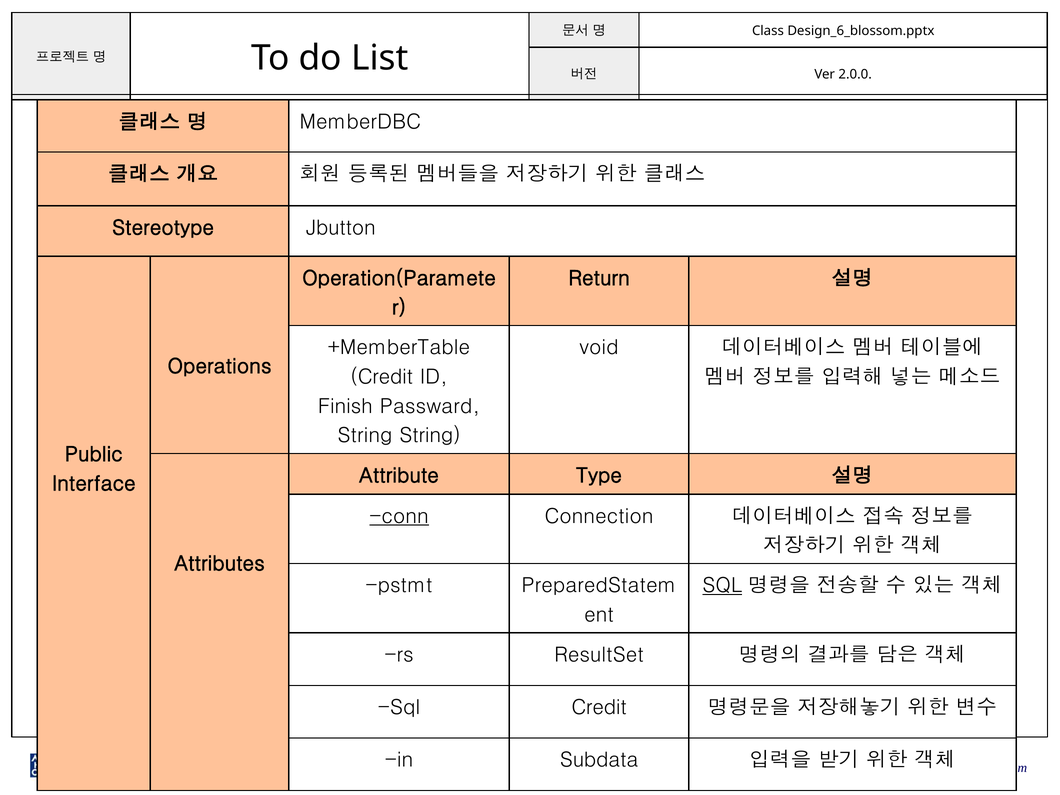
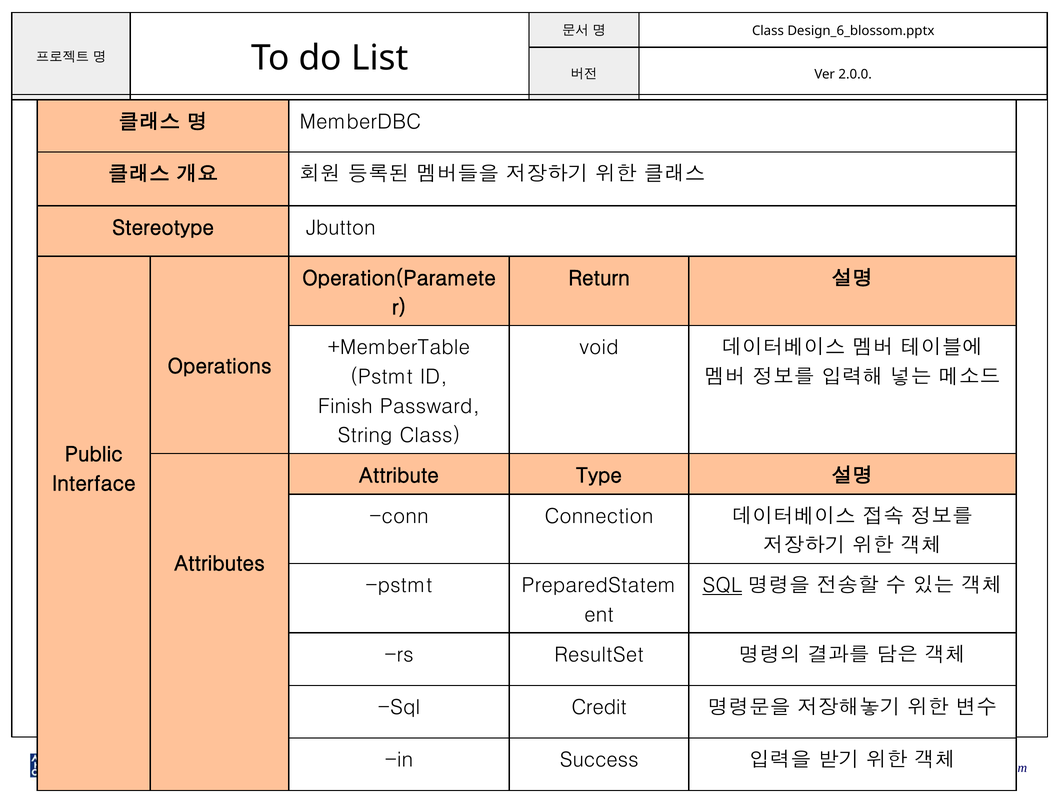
Credit: Credit -> Pstmt (382, 377)
String String: String -> Class (430, 436)
conn underline: present -> none (399, 516)
Subdata: Subdata -> Success (599, 760)
